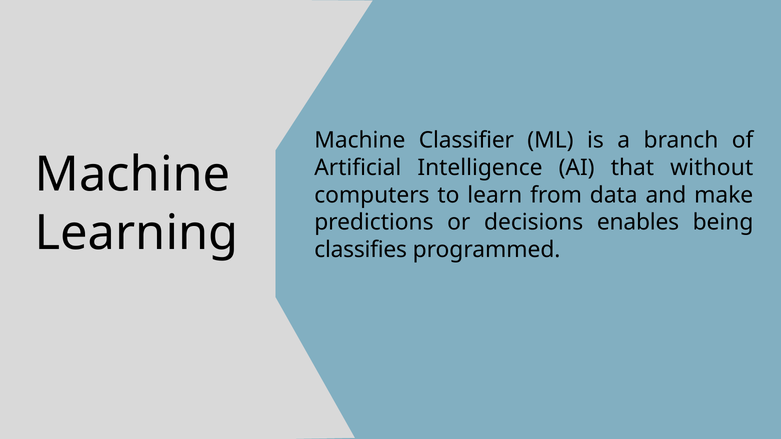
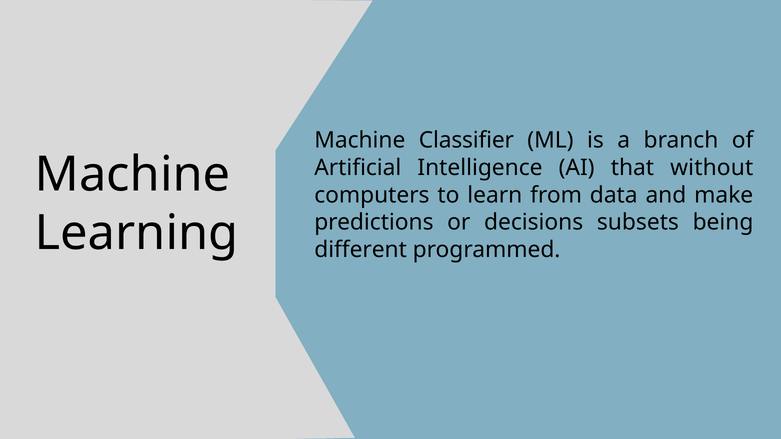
enables: enables -> subsets (638, 223)
classifies: classifies -> different (361, 250)
